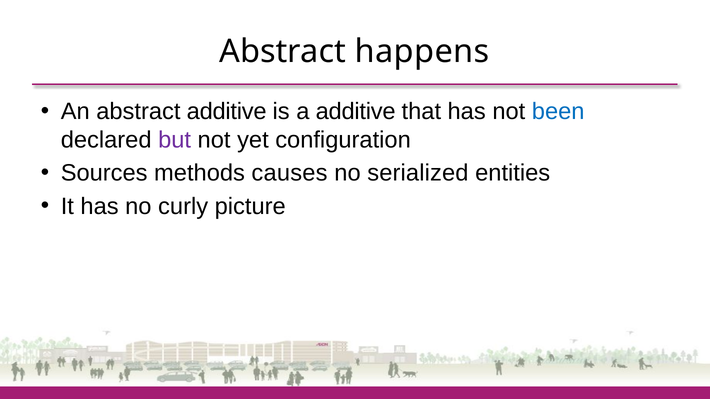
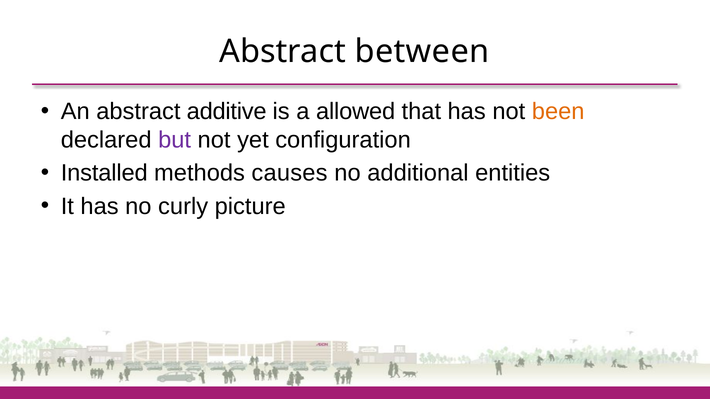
happens: happens -> between (422, 52)
a additive: additive -> allowed (356, 112)
been colour: blue -> orange (558, 112)
Sources: Sources -> Installed (104, 173)
serialized: serialized -> additional (418, 173)
